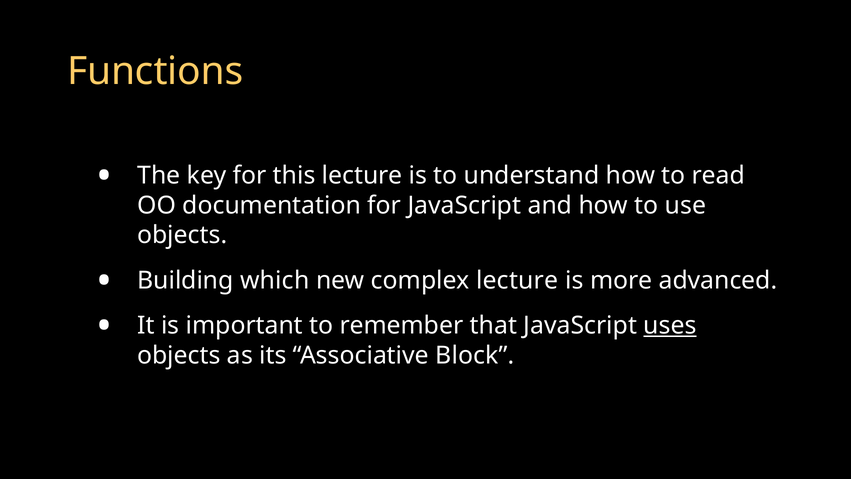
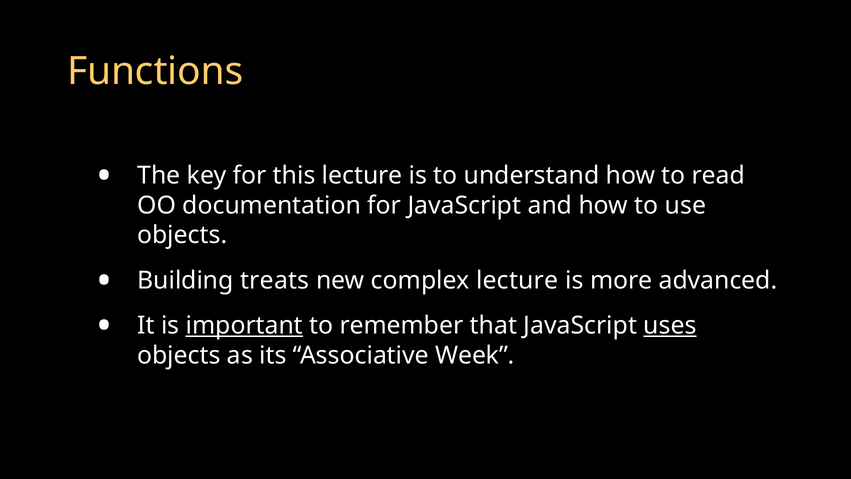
which: which -> treats (275, 280)
important underline: none -> present (244, 325)
Block: Block -> Week (475, 355)
